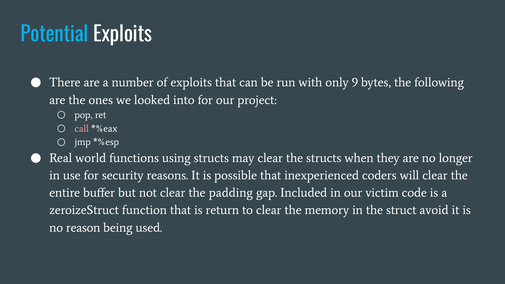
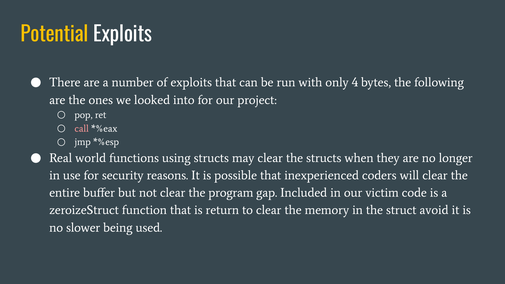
Potential colour: light blue -> yellow (54, 34)
9: 9 -> 4 (355, 83)
padding: padding -> program (231, 193)
reason: reason -> slower (83, 228)
